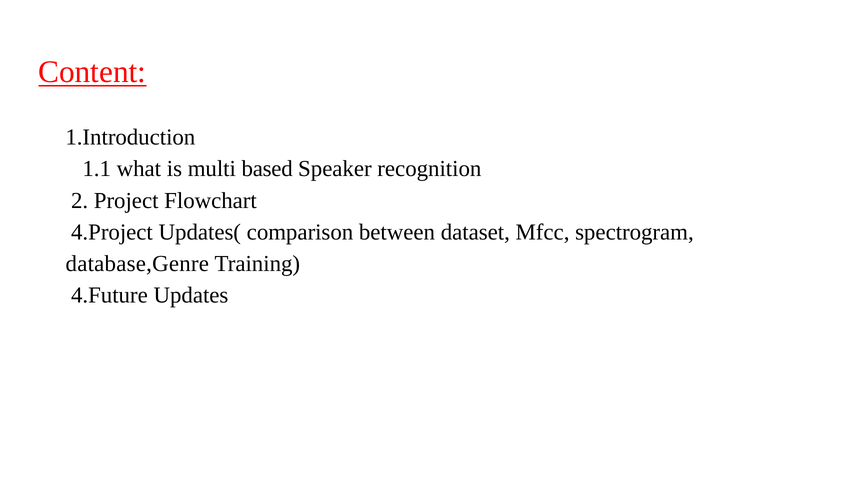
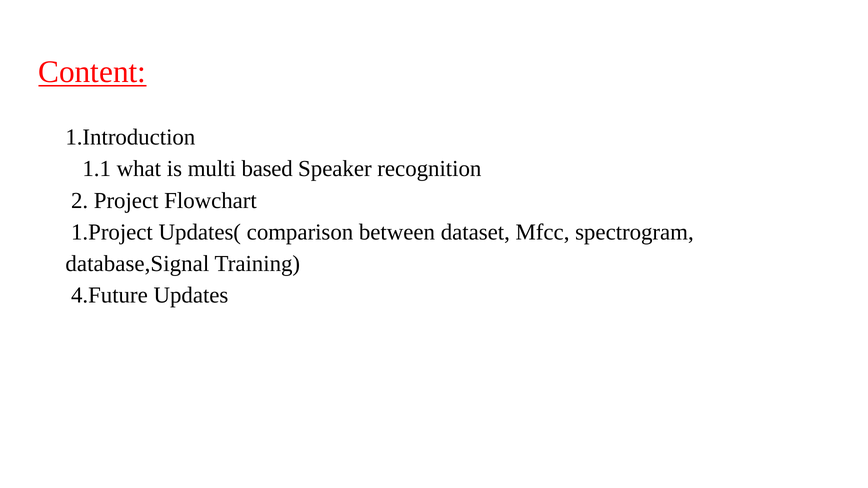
4.Project: 4.Project -> 1.Project (112, 232)
database,Genre: database,Genre -> database,Signal (137, 264)
